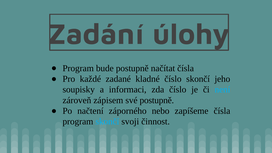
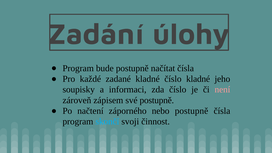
číslo skončí: skončí -> kladné (198, 79)
není colour: light blue -> pink (222, 90)
nebo zapíšeme: zapíšeme -> postupně (192, 111)
